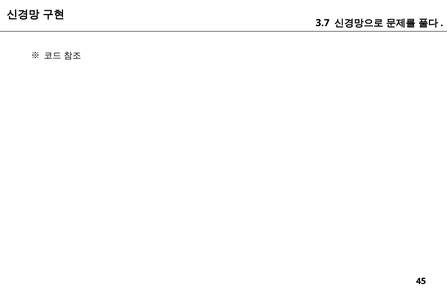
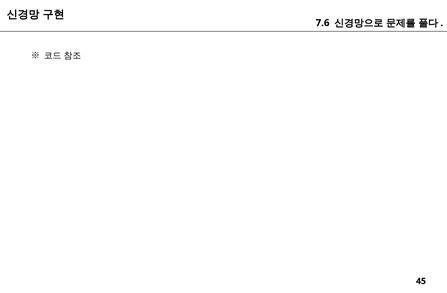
3.7: 3.7 -> 7.6 (323, 23)
